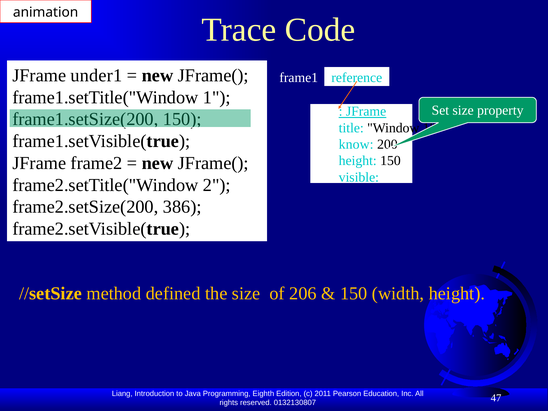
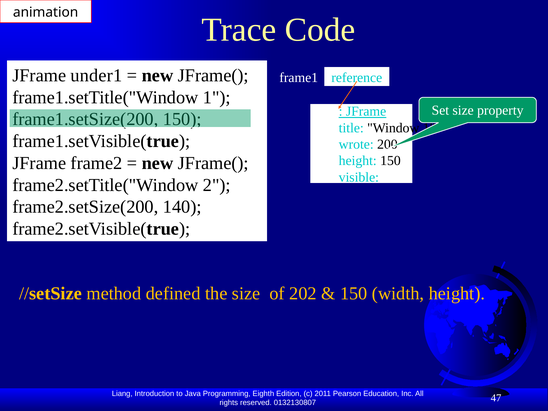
know: know -> wrote (356, 144)
386: 386 -> 140 (182, 207)
206: 206 -> 202 (303, 293)
